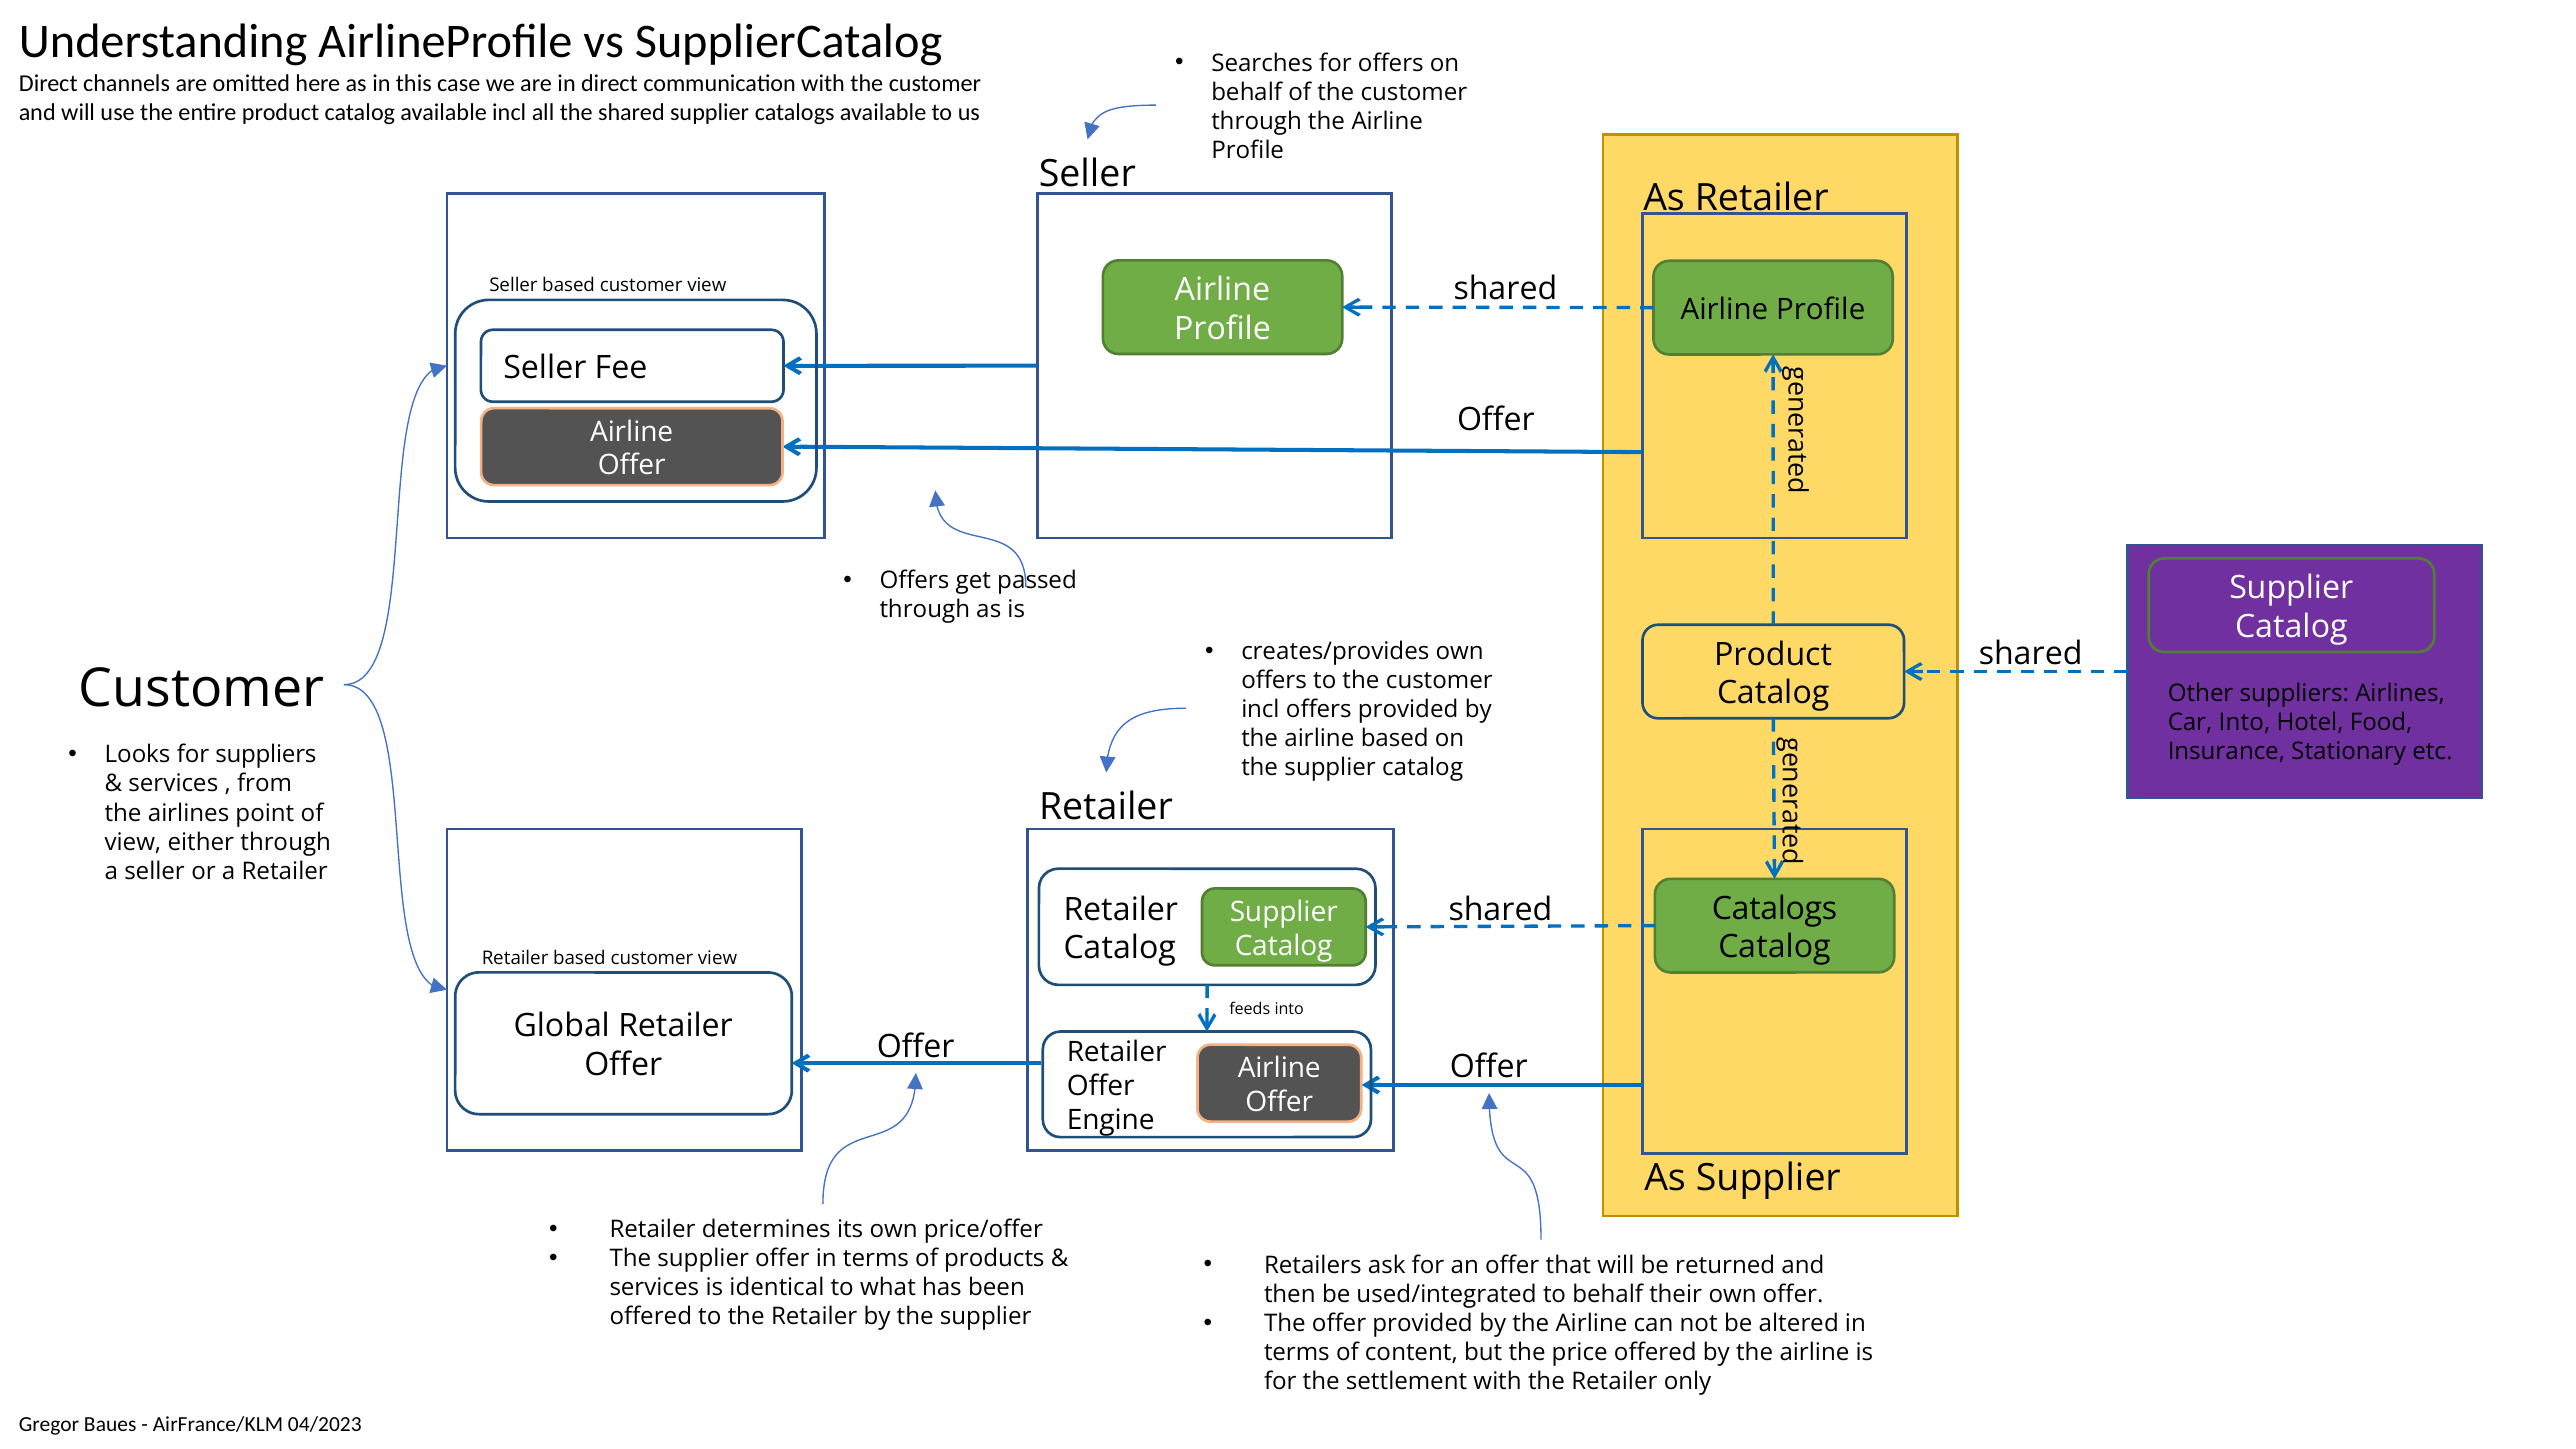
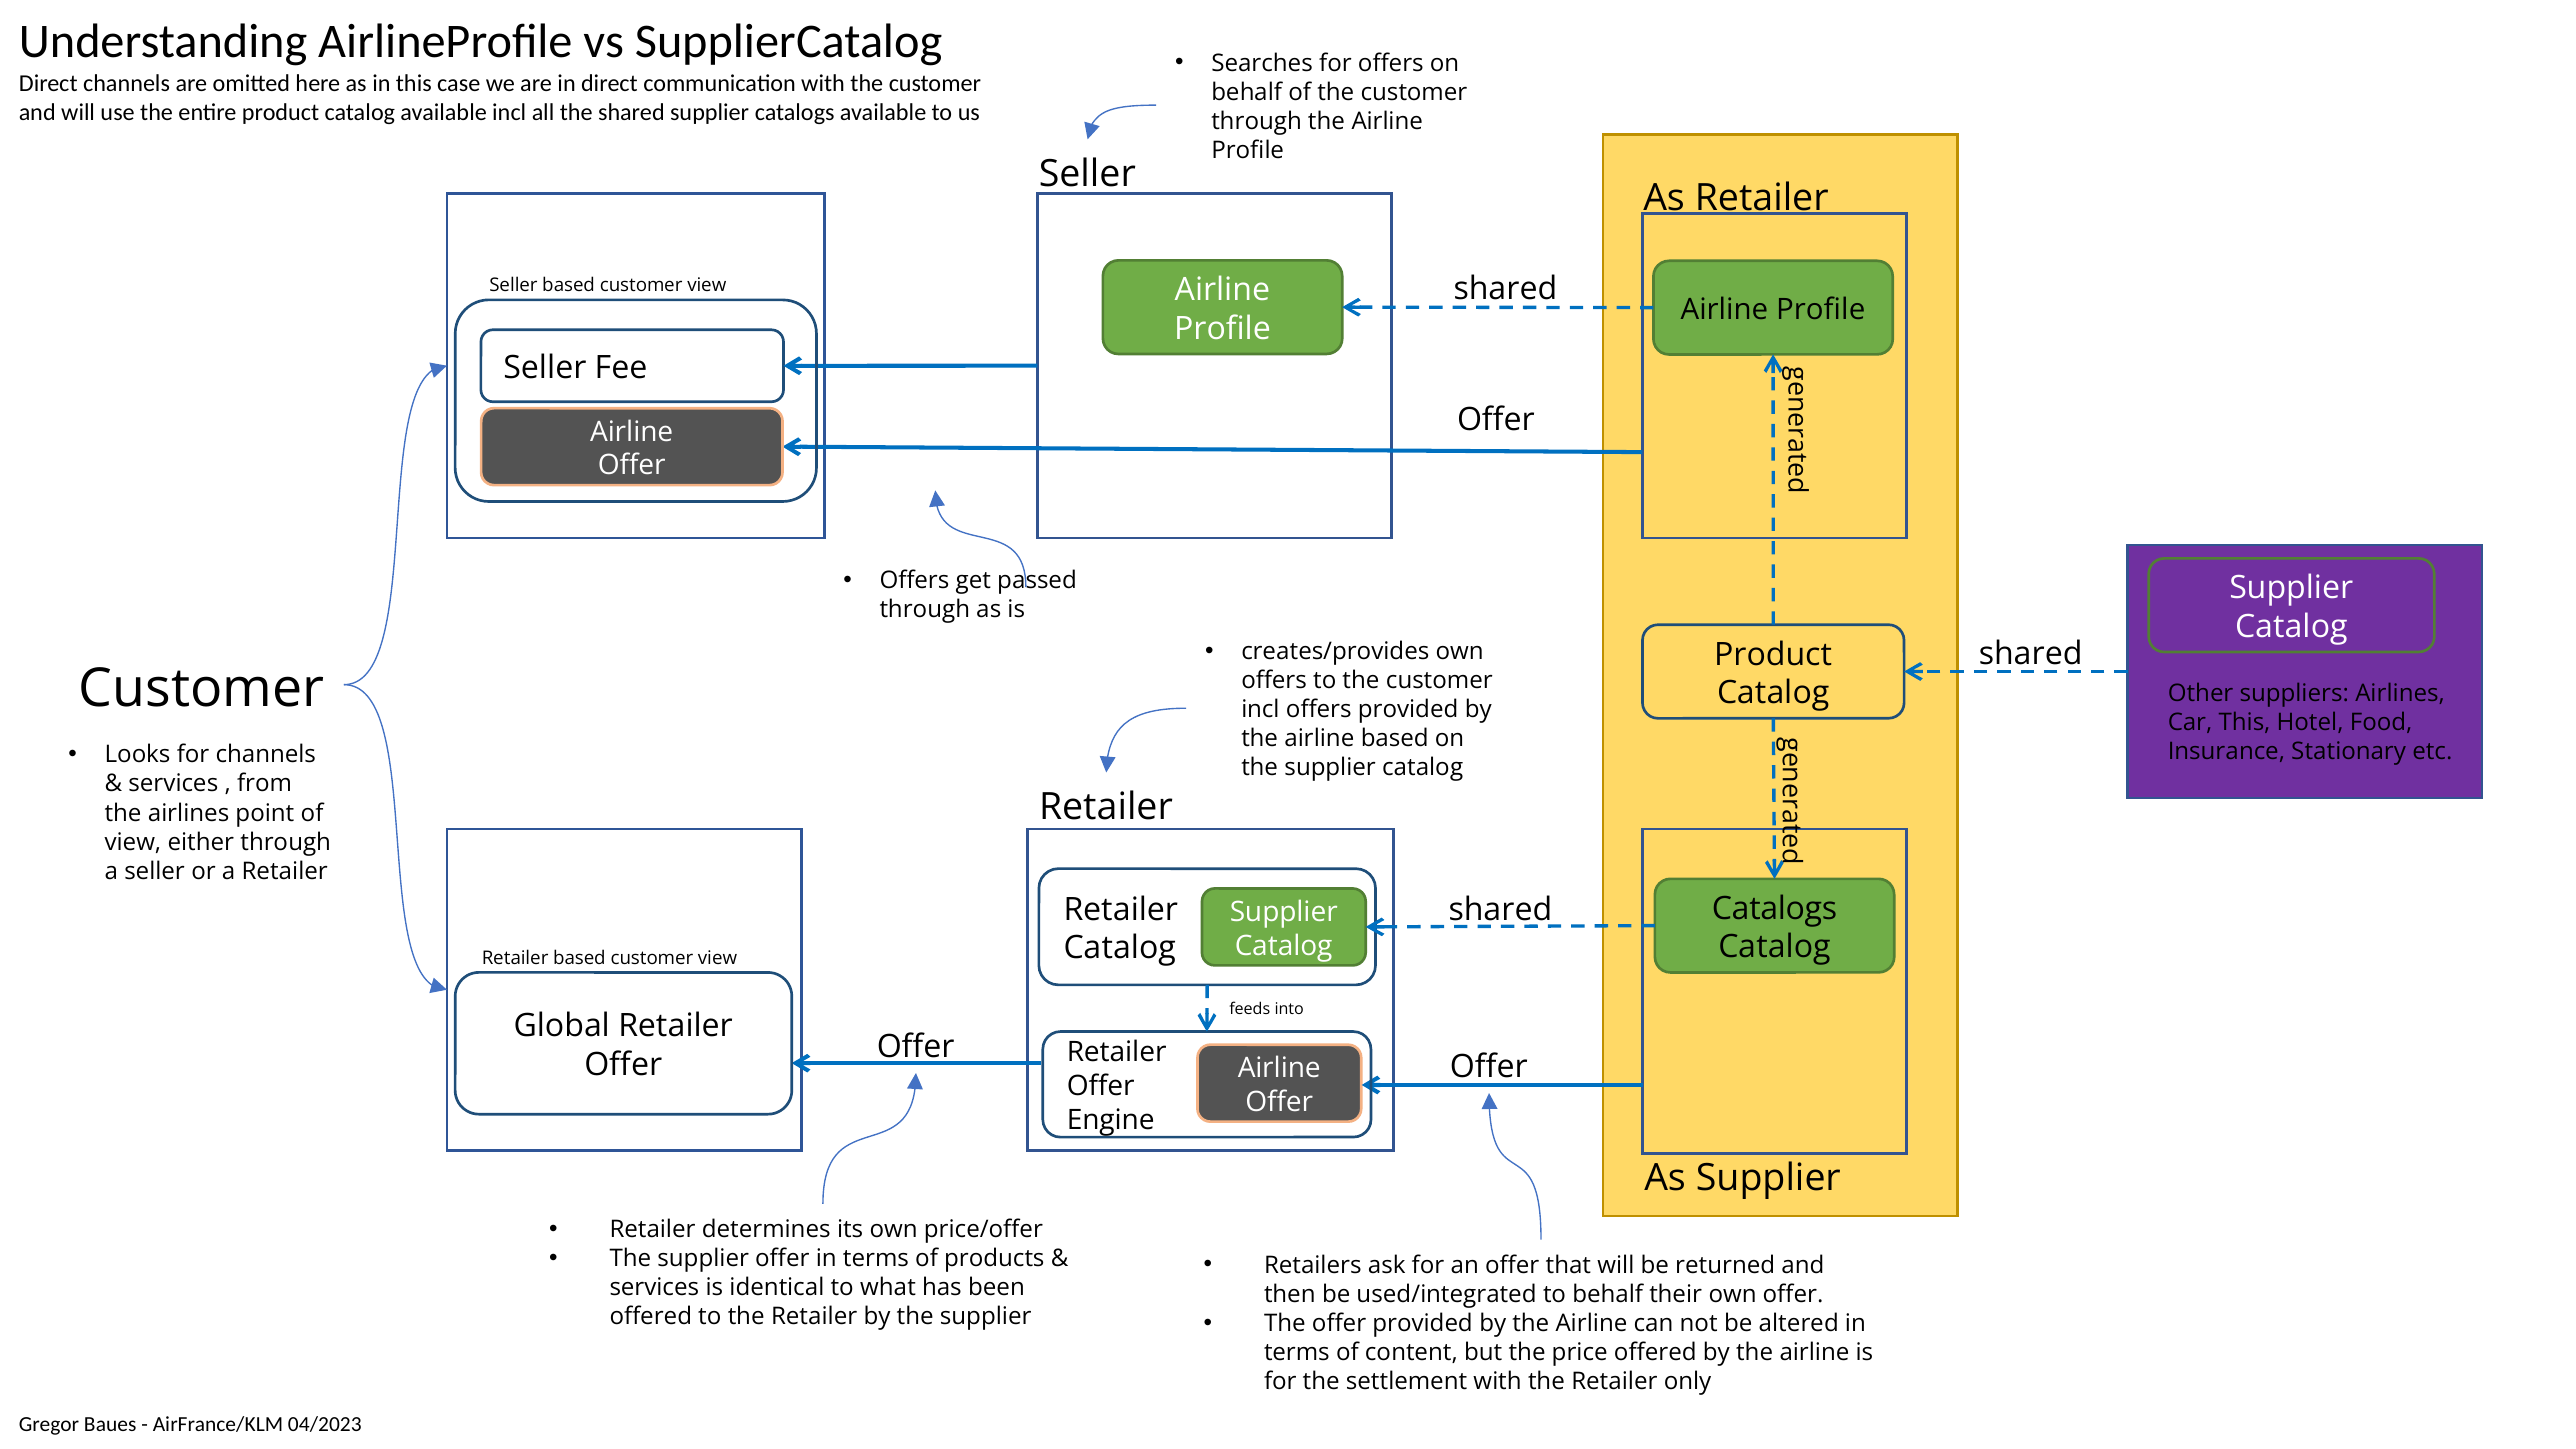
Car Into: Into -> This (2245, 722)
for suppliers: suppliers -> channels (266, 755)
